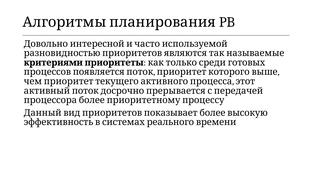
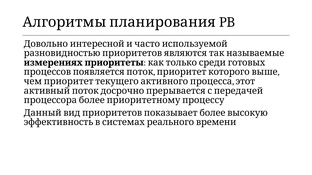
критериями: критериями -> измерениях (53, 63)
